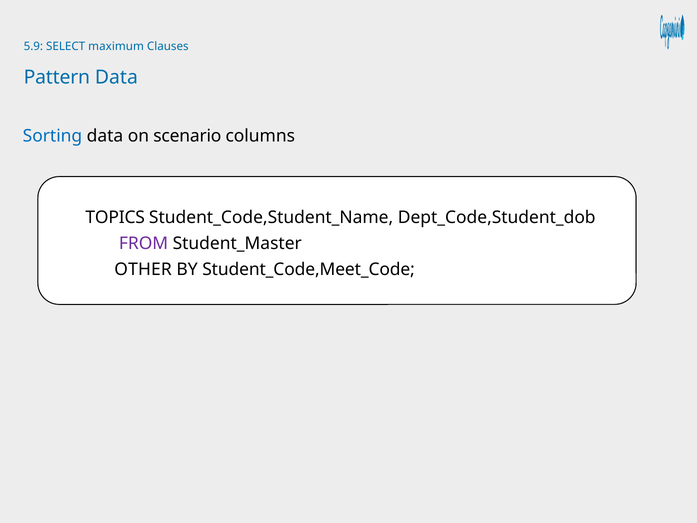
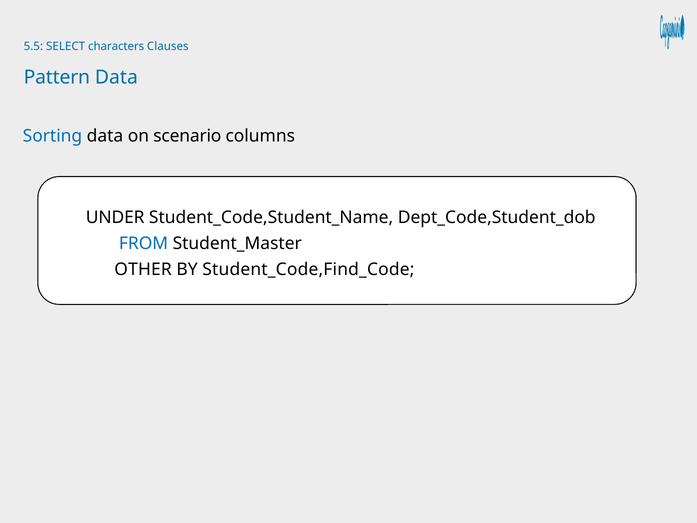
5.9: 5.9 -> 5.5 (33, 47)
maximum: maximum -> characters (116, 47)
TOPICS: TOPICS -> UNDER (115, 217)
FROM colour: purple -> blue (144, 243)
Student_Code,Meet_Code: Student_Code,Meet_Code -> Student_Code,Find_Code (308, 270)
